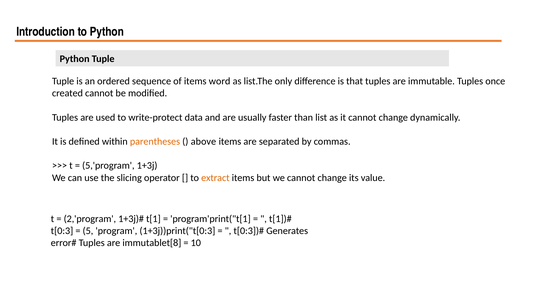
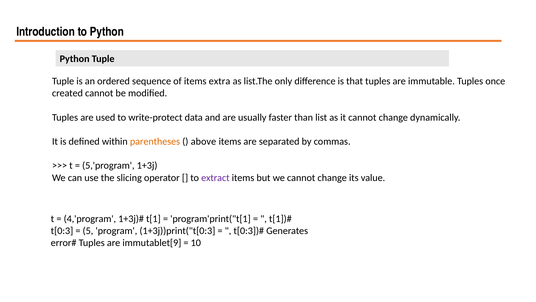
word: word -> extra (220, 81)
extract colour: orange -> purple (215, 177)
2,'program: 2,'program -> 4,'program (90, 218)
immutablet[8: immutablet[8 -> immutablet[9 (152, 242)
